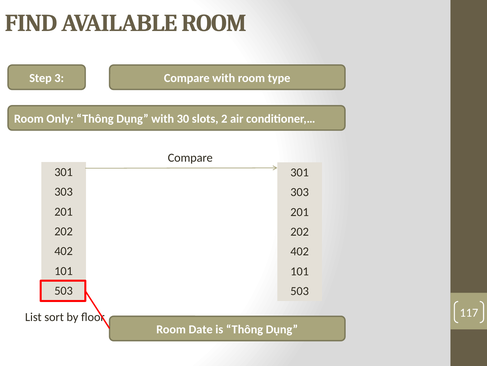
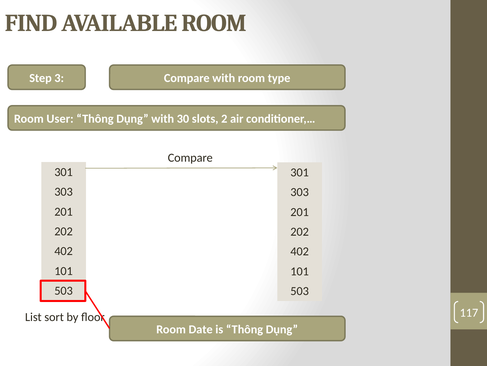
Only: Only -> User (60, 118)
